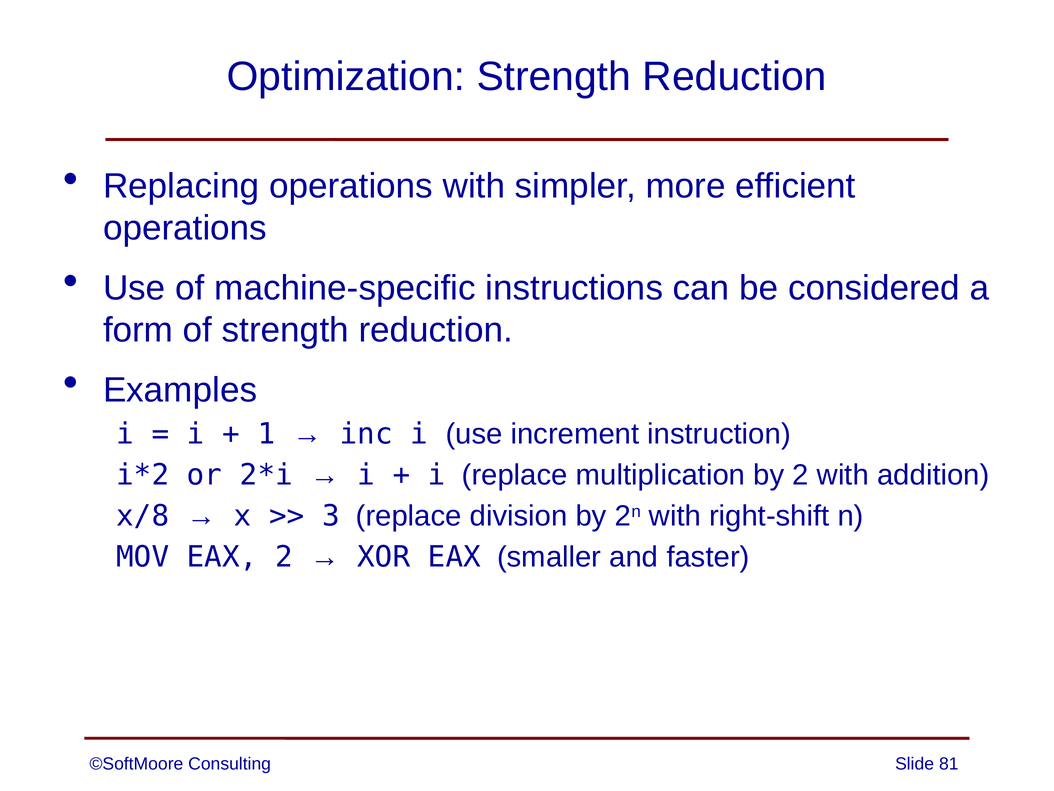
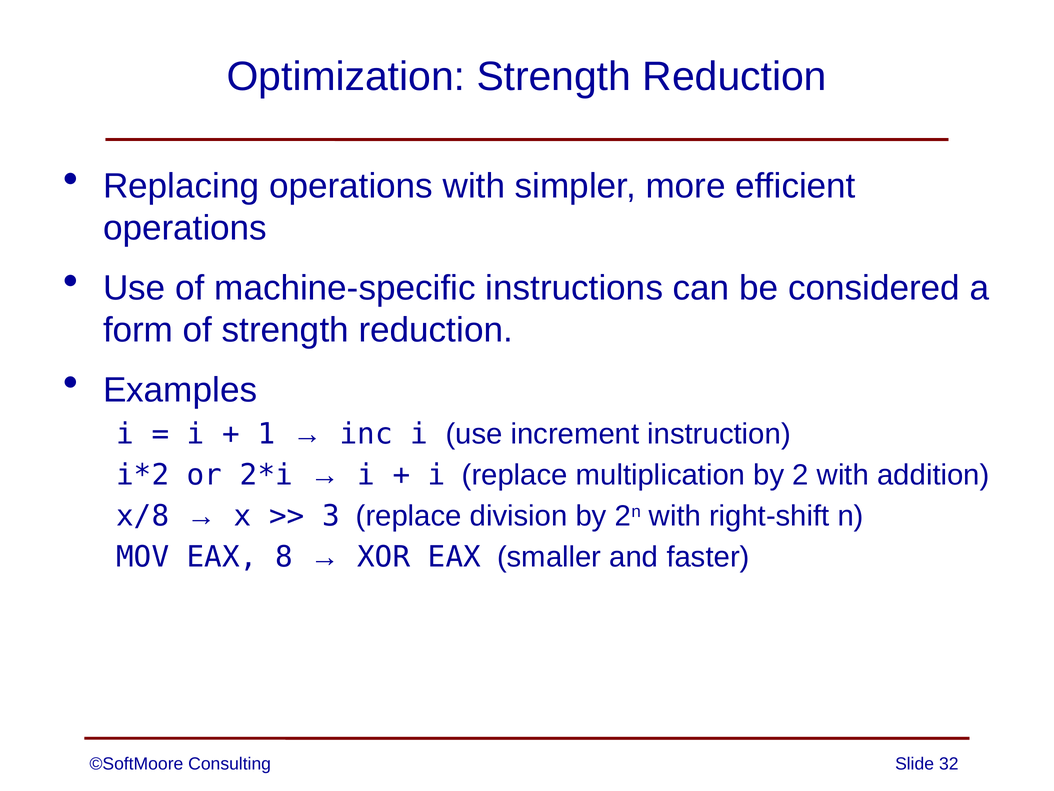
EAX 2: 2 -> 8 (284, 557)
81: 81 -> 32 (949, 764)
